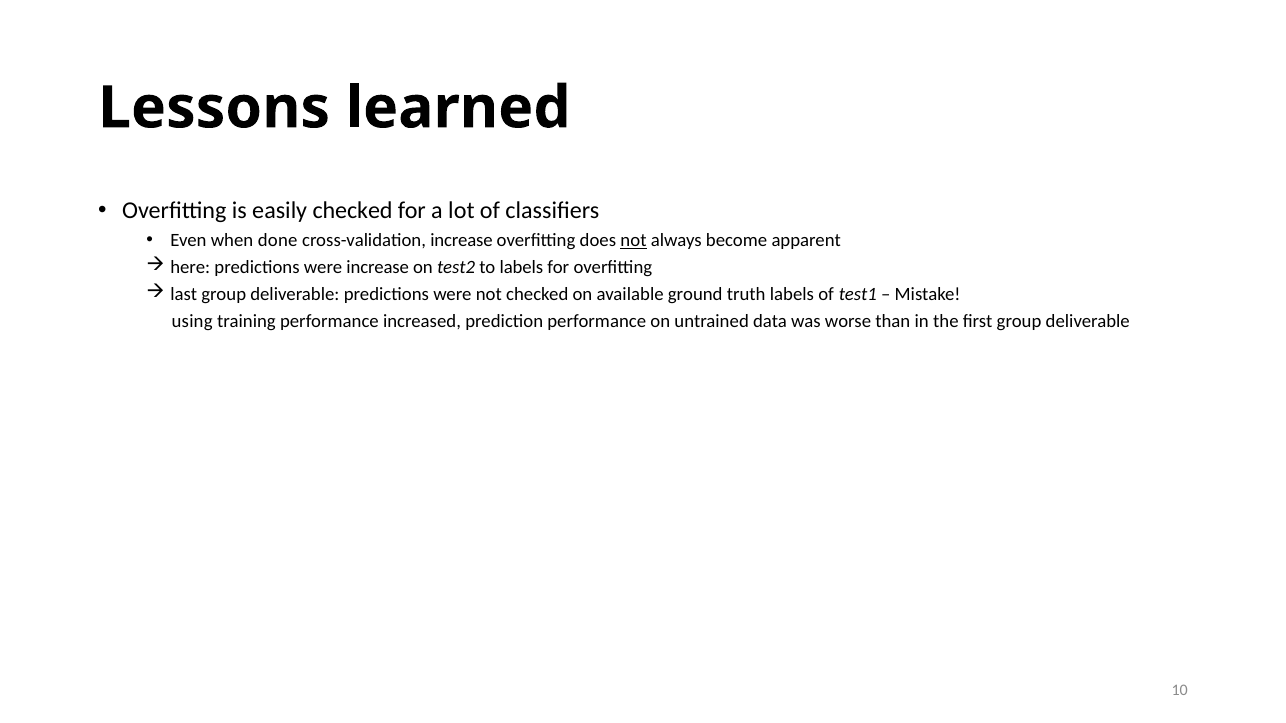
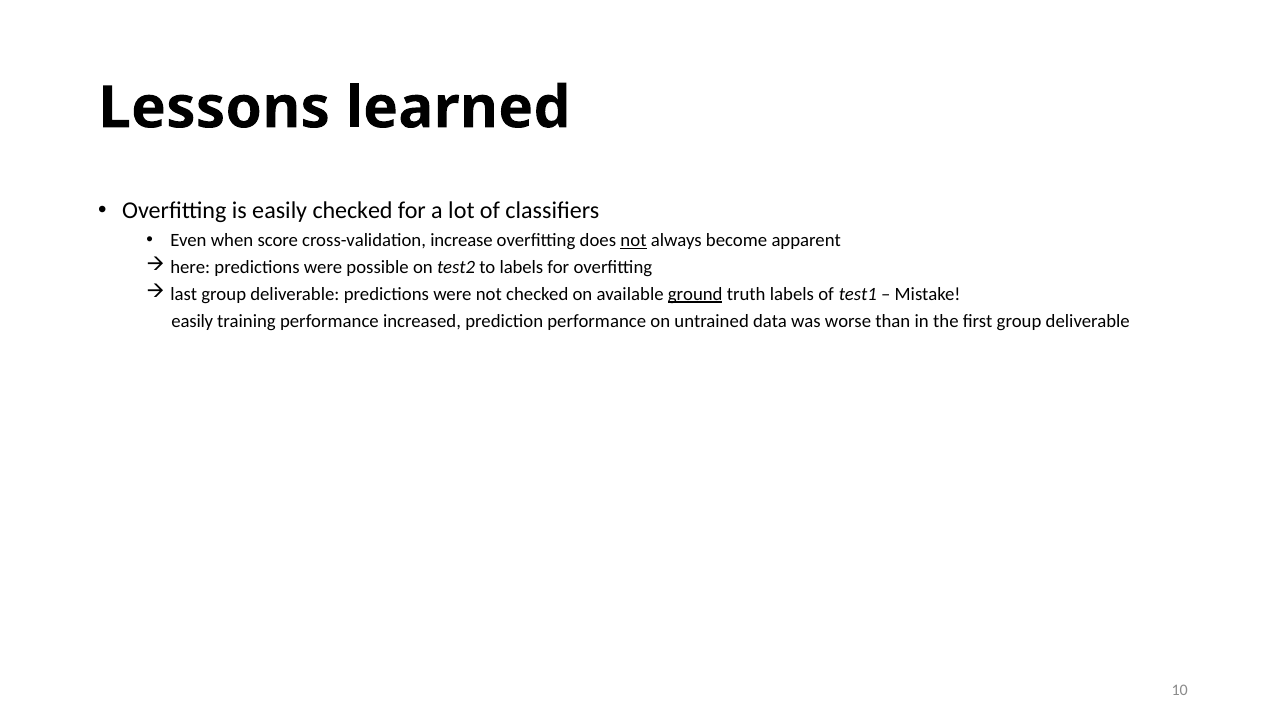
done: done -> score (278, 240)
were increase: increase -> possible (378, 267)
ground underline: none -> present (695, 294)
using: using -> easily (192, 321)
